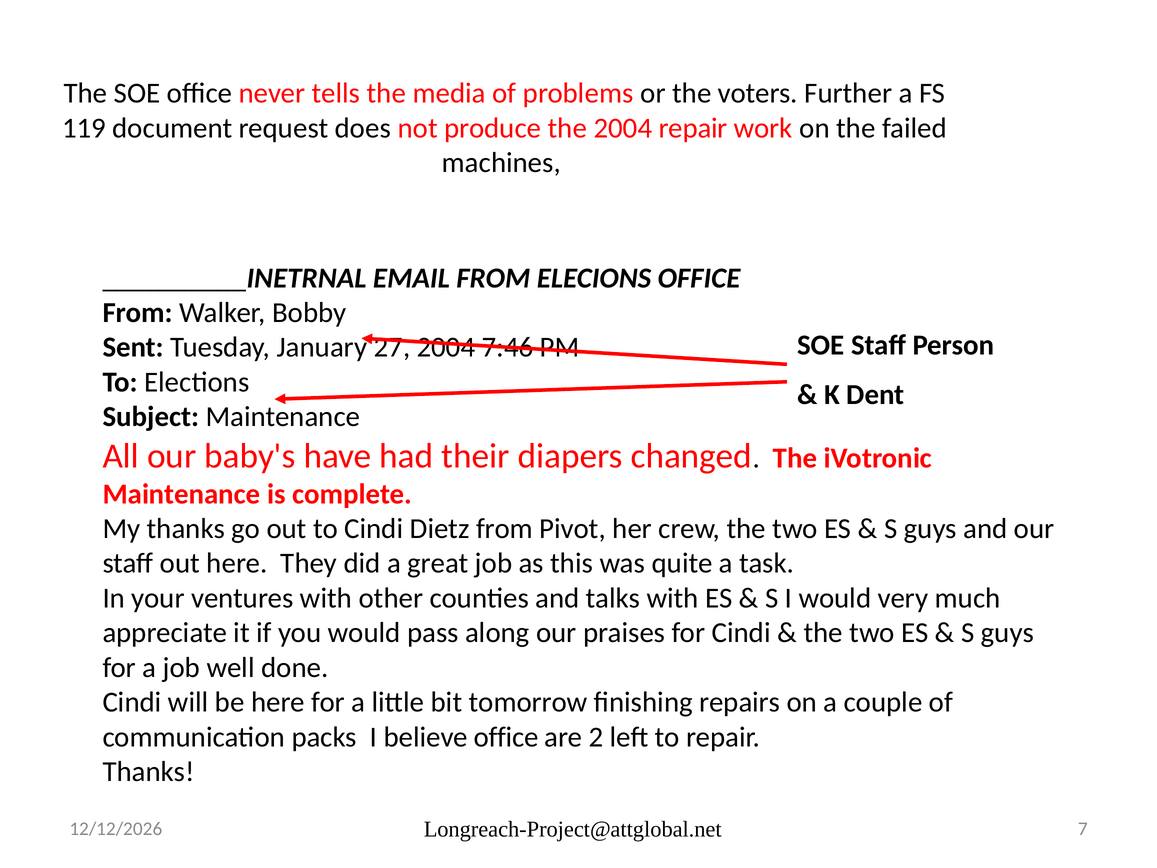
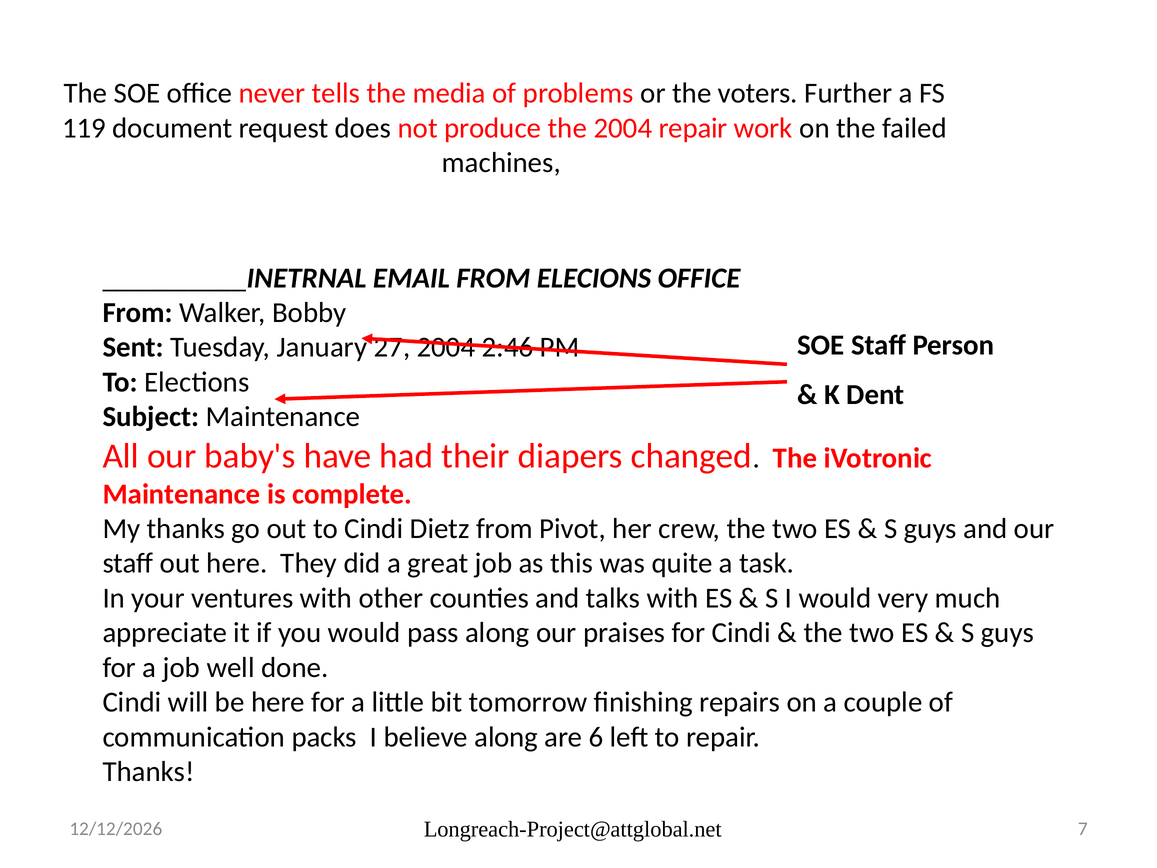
7:46: 7:46 -> 2:46 (508, 347)
believe office: office -> along (506, 737)
2: 2 -> 6 (596, 737)
